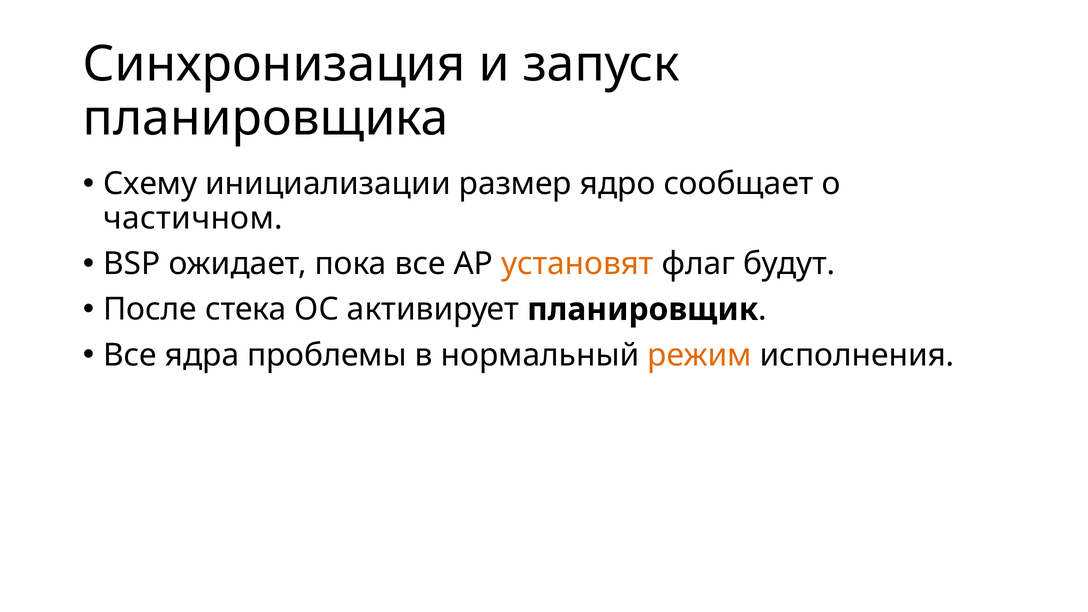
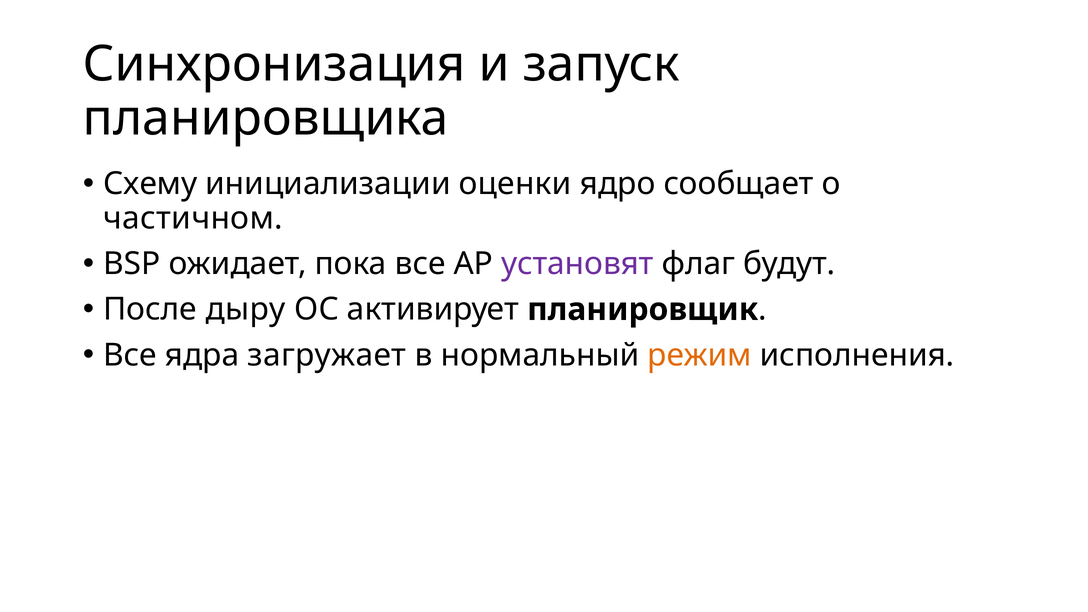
размер: размер -> оценки (515, 184)
установят colour: orange -> purple (578, 264)
стека: стека -> дыру (246, 309)
проблемы: проблемы -> загружает (327, 355)
